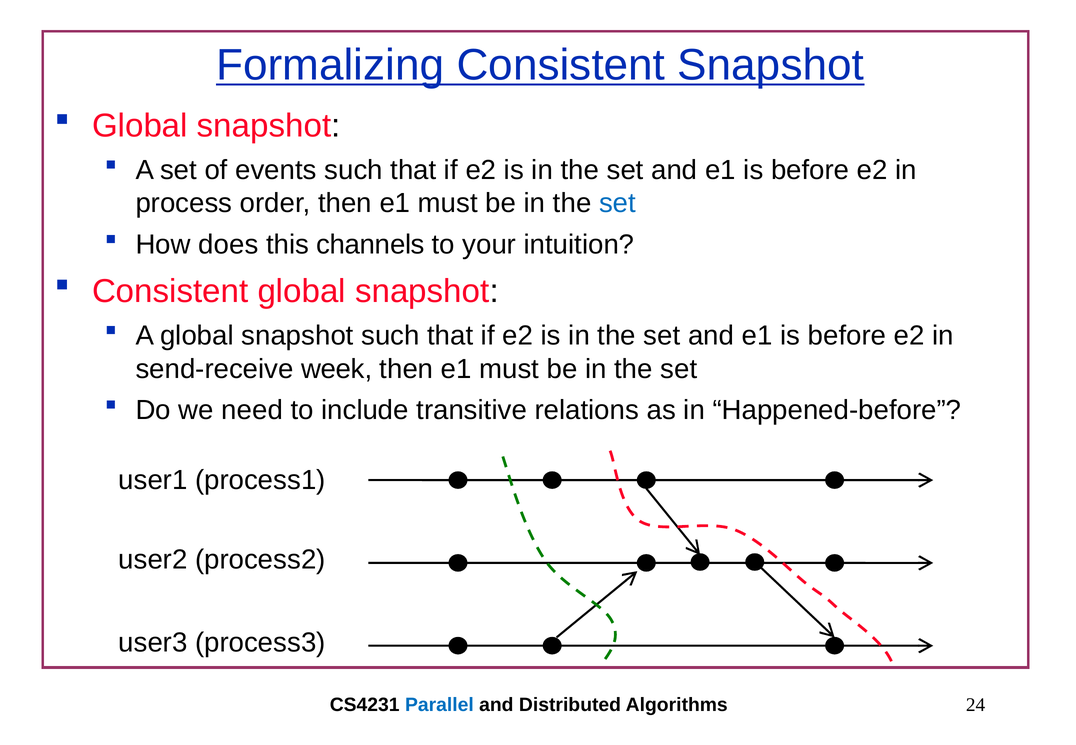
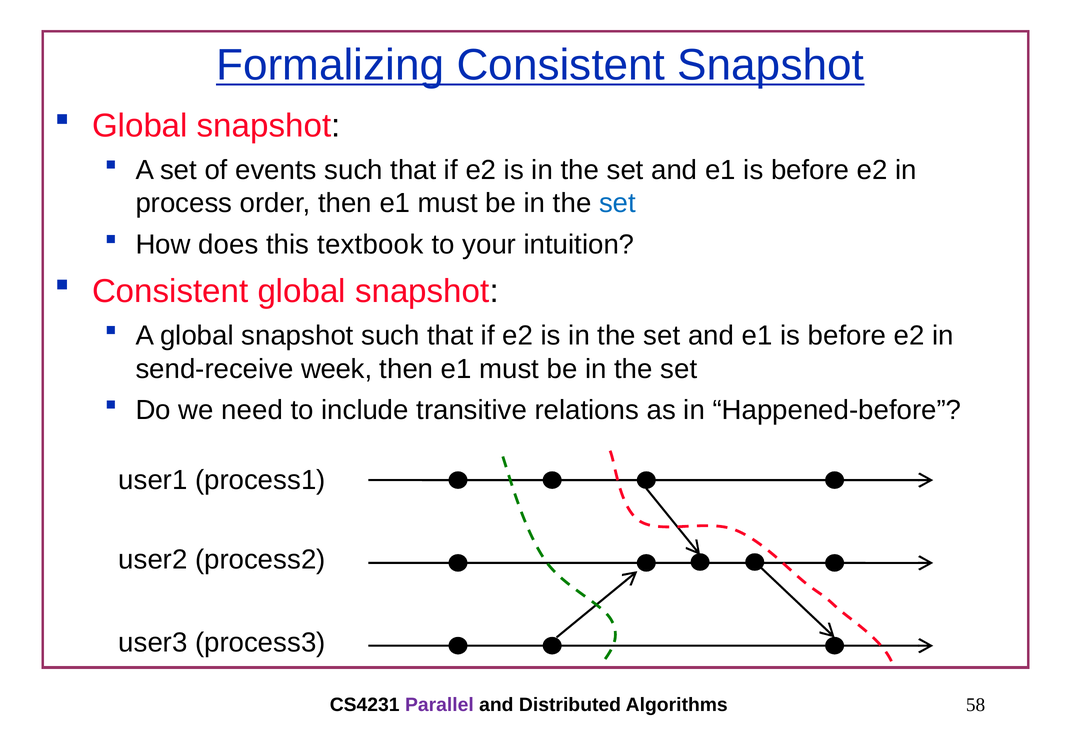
channels: channels -> textbook (370, 245)
Parallel colour: blue -> purple (439, 705)
24: 24 -> 58 (976, 705)
